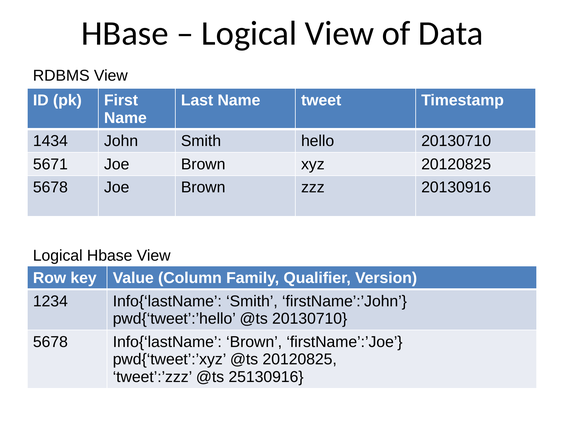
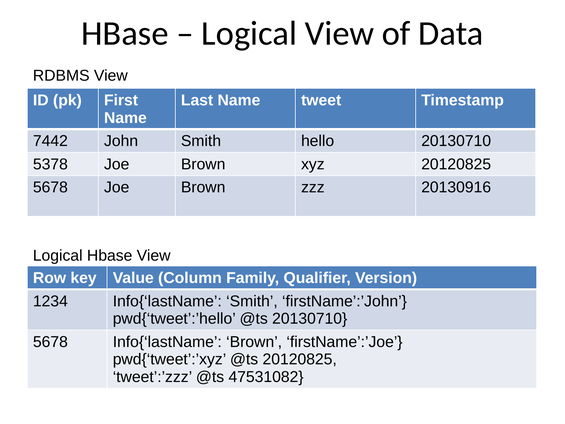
1434: 1434 -> 7442 (50, 141)
5671: 5671 -> 5378 (50, 164)
25130916: 25130916 -> 47531082 (266, 377)
